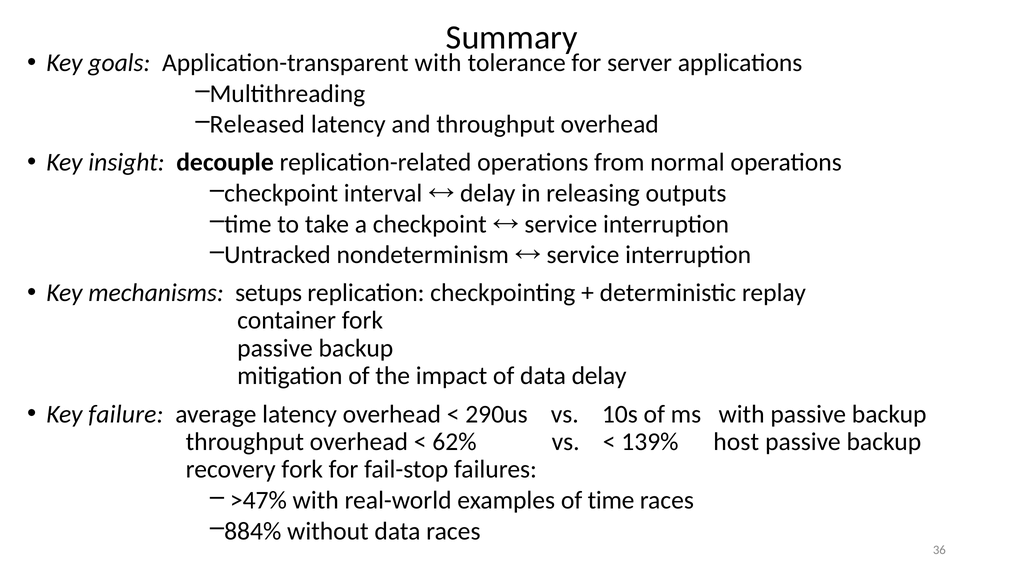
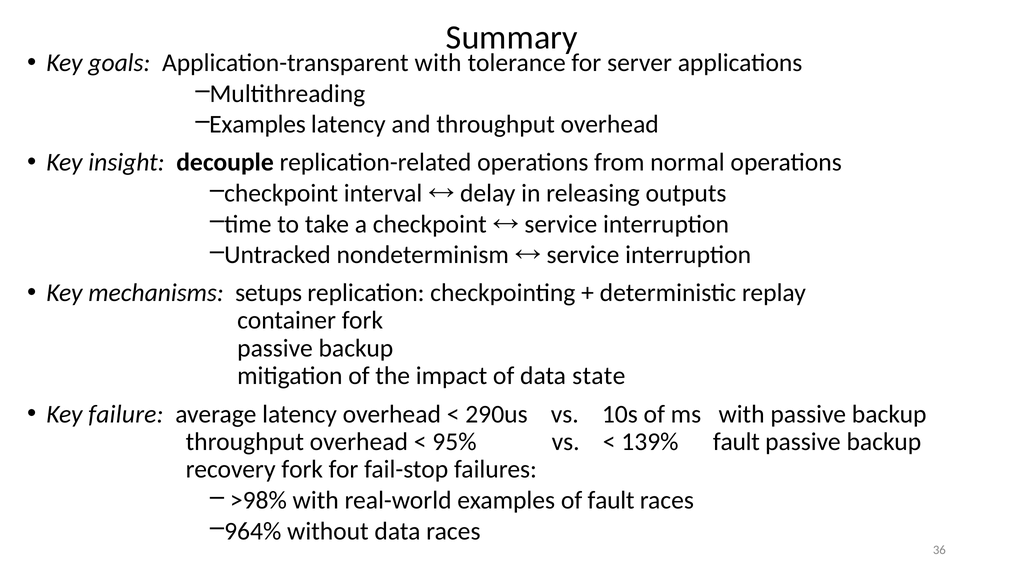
Released: Released -> Examples (258, 124)
data delay: delay -> state (599, 376)
62%: 62% -> 95% (454, 442)
139% host: host -> fault (736, 442)
>47%: >47% -> >98% (258, 500)
of time: time -> fault (611, 500)
884%: 884% -> 964% (253, 531)
